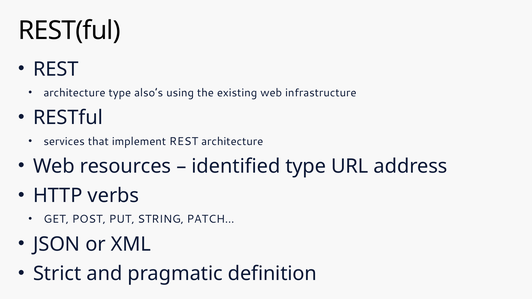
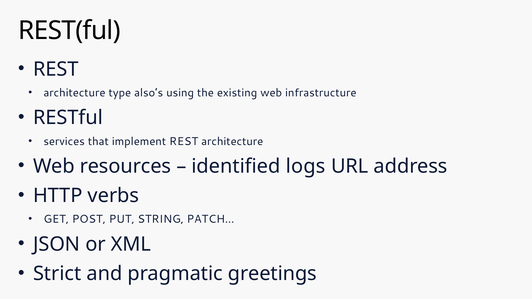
identified type: type -> logs (306, 166)
definition: definition -> greetings (272, 274)
